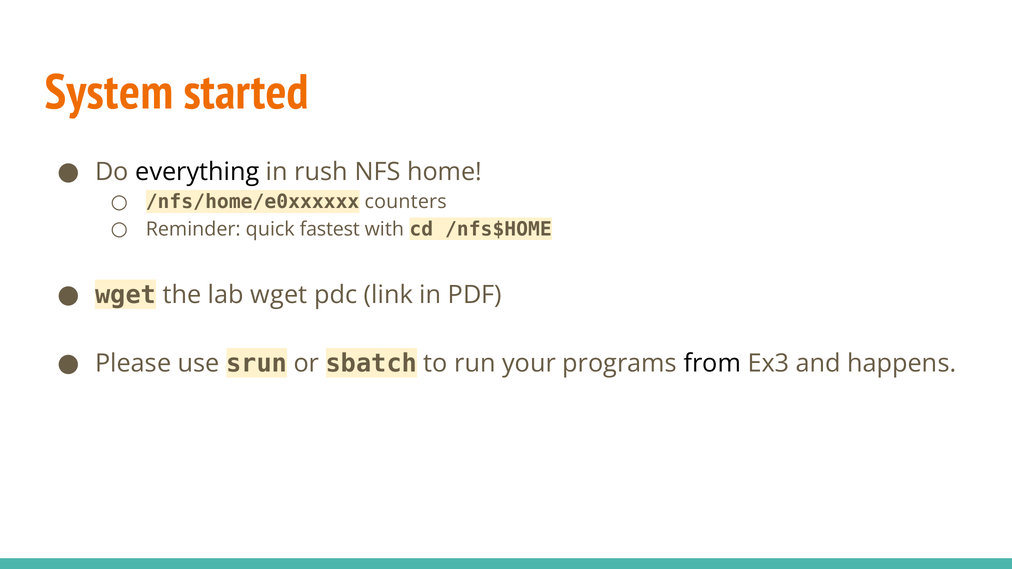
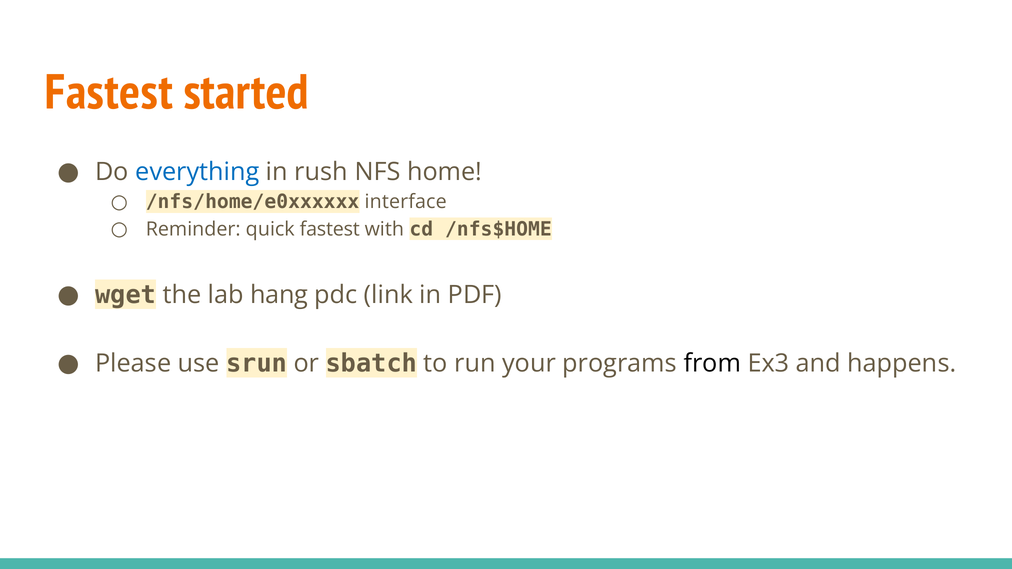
System: System -> Fastest (109, 92)
everything colour: black -> blue (197, 172)
counters: counters -> interface (406, 202)
lab wget: wget -> hang (279, 295)
